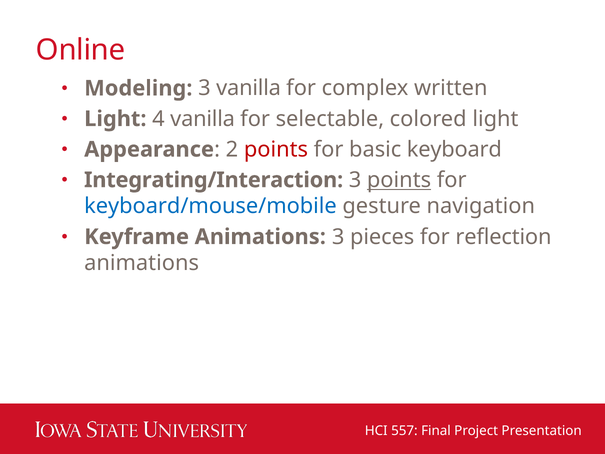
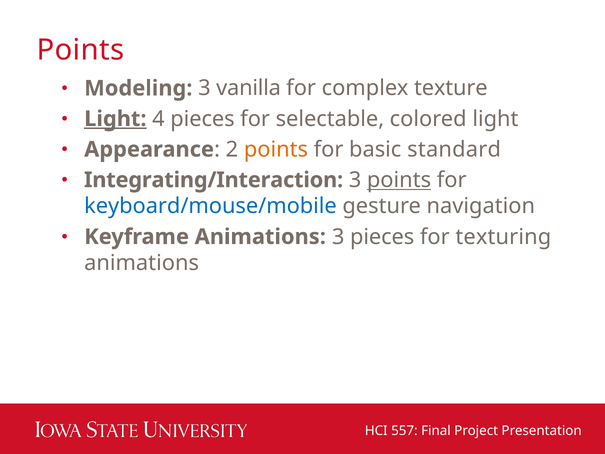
Online: Online -> Points (80, 50)
written: written -> texture (451, 88)
Light underline: none -> present (115, 119)
4 vanilla: vanilla -> pieces (203, 119)
points colour: red -> orange (276, 149)
keyboard: keyboard -> standard (454, 149)
reflection: reflection -> texturing (503, 237)
